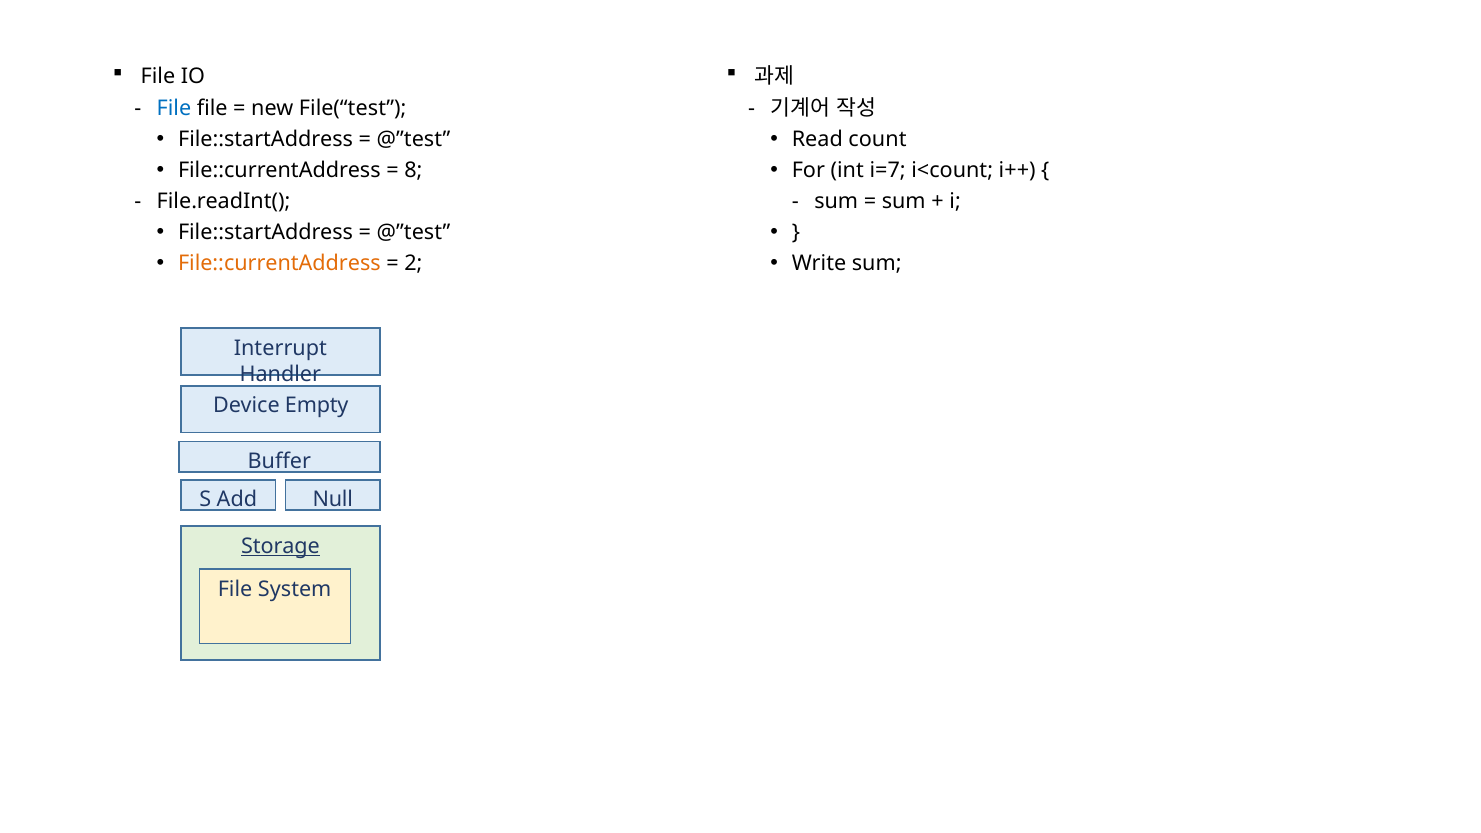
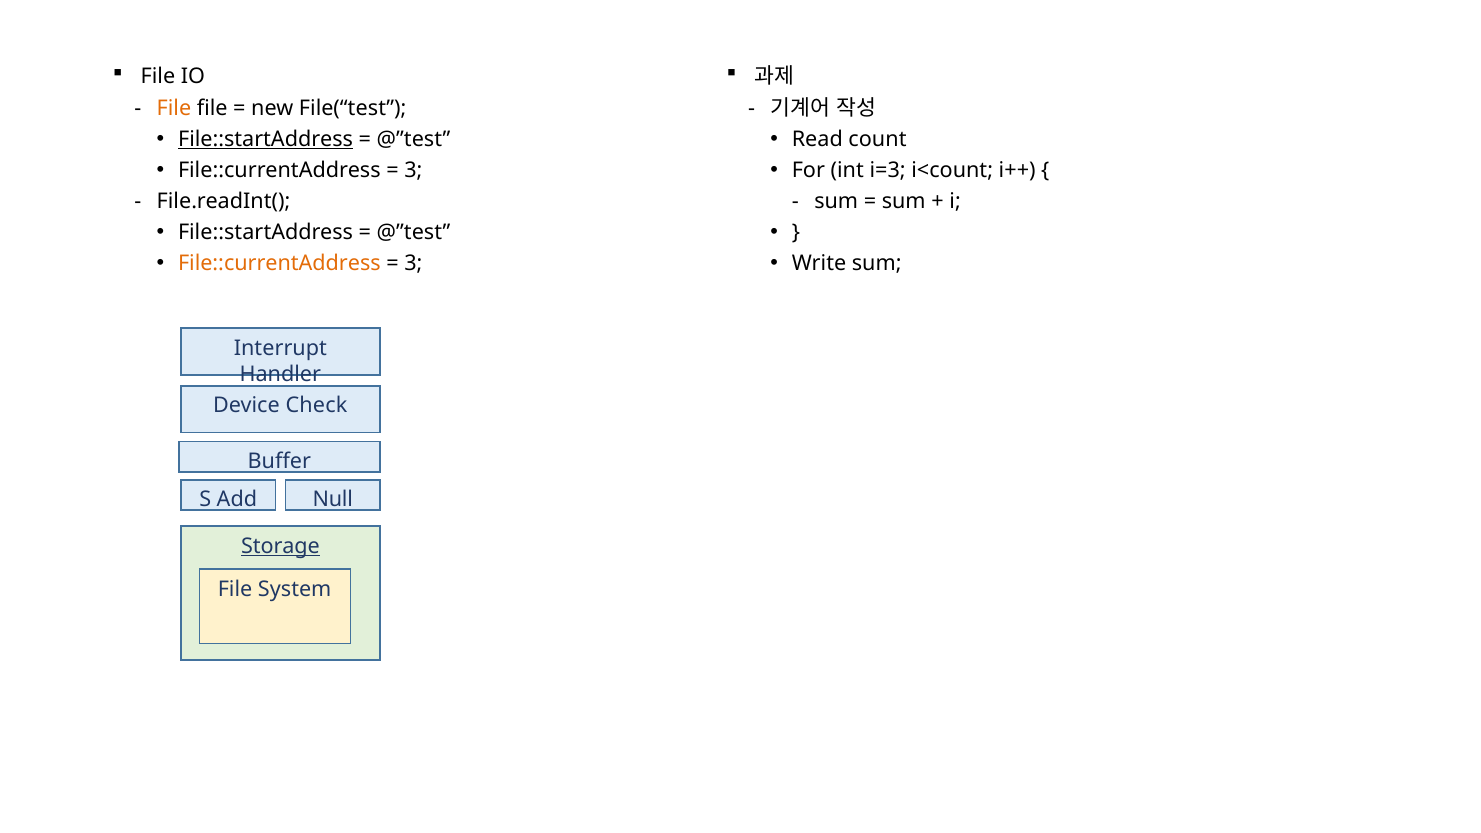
File colour: blue -> orange (174, 108)
File::startAddress underline: none -> present (266, 139)
8: 8 -> 3 (413, 170)
i=7: i=7 -> i=3 (888, 170)
2: 2 -> 3 (413, 263)
Empty: Empty -> Check (316, 406)
